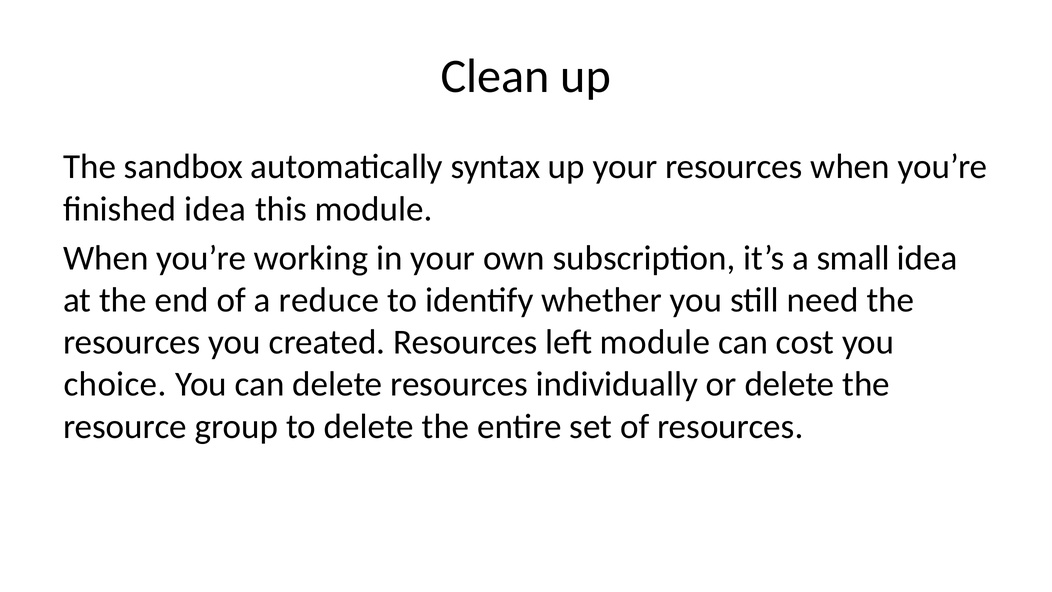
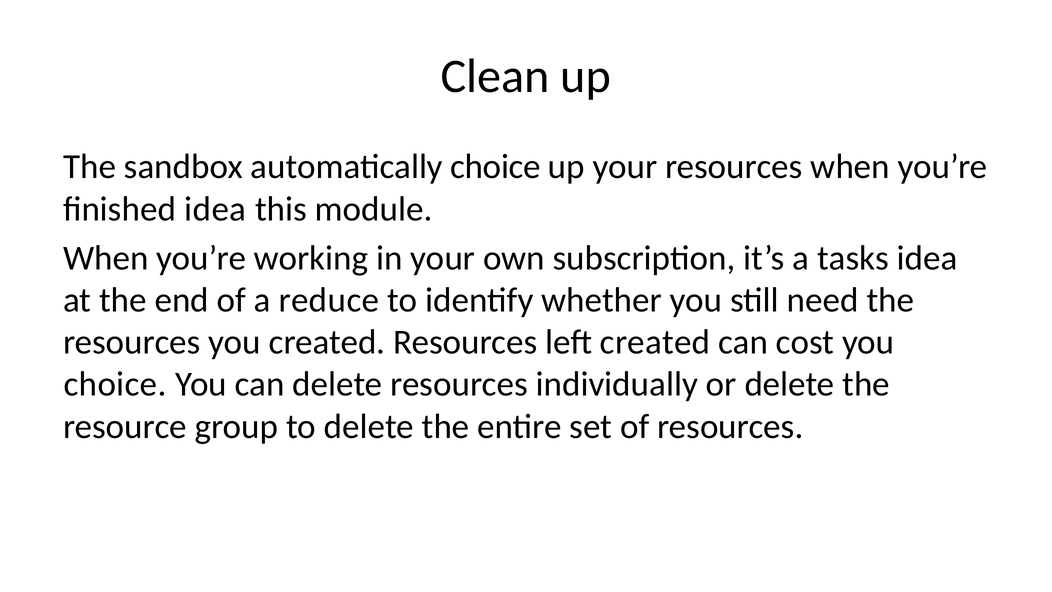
automatically syntax: syntax -> choice (496, 167)
small: small -> tasks (853, 258)
left module: module -> created (655, 342)
